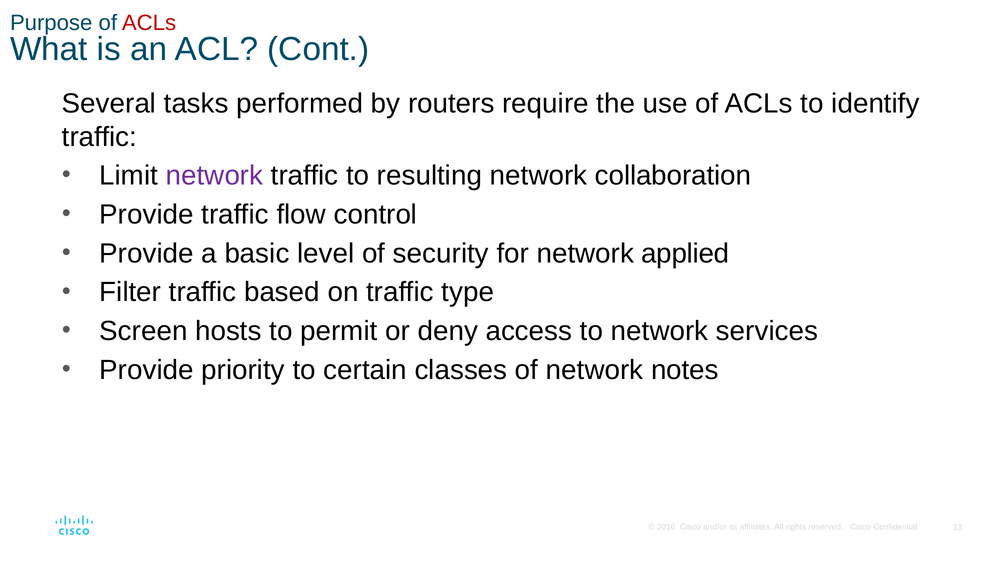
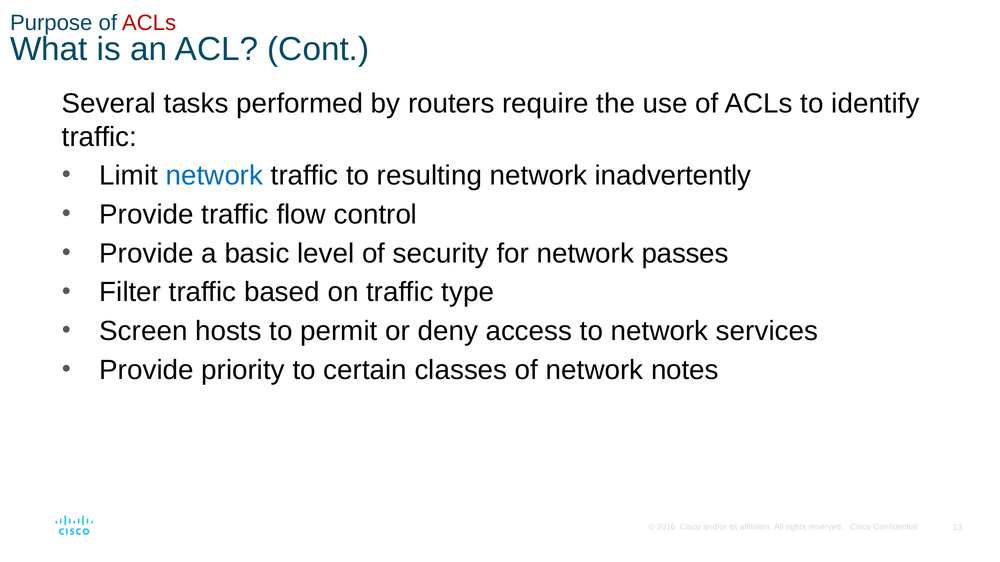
network colour: purple -> blue (214, 176)
collaboration: collaboration -> inadvertently (673, 176)
applied: applied -> passes (685, 254)
